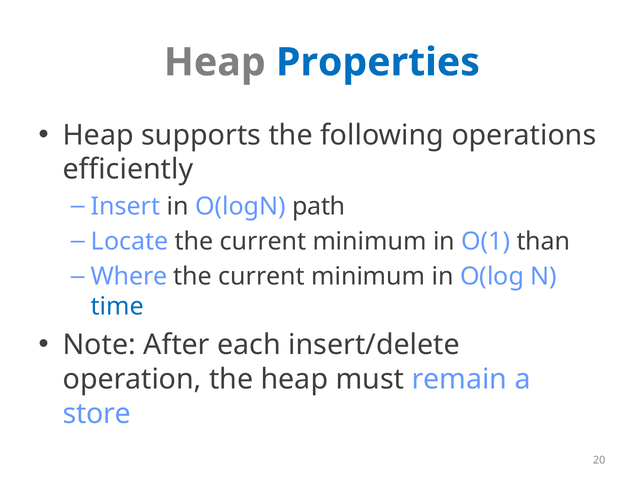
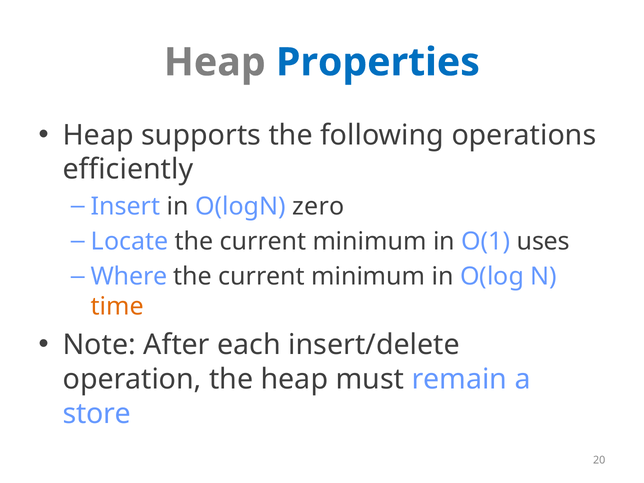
path: path -> zero (318, 206)
than: than -> uses (543, 242)
time colour: blue -> orange (117, 307)
